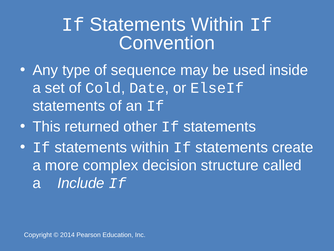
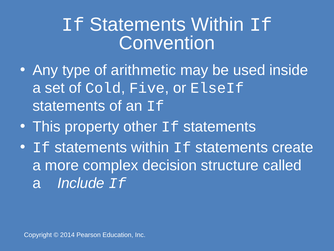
sequence: sequence -> arithmetic (144, 70)
Date: Date -> Five (147, 88)
returned: returned -> property (92, 126)
